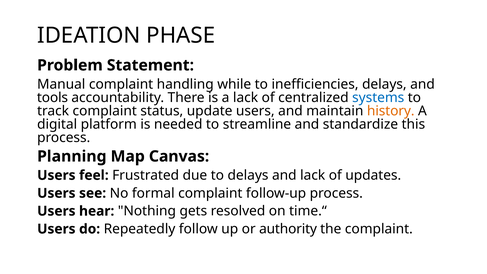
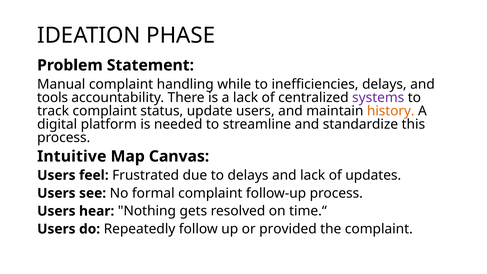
systems colour: blue -> purple (378, 98)
Planning: Planning -> Intuitive (72, 156)
authority: authority -> provided (288, 229)
